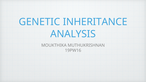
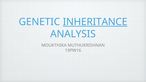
INHERITANCE underline: none -> present (95, 22)
